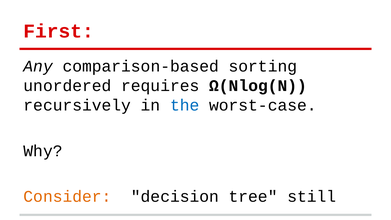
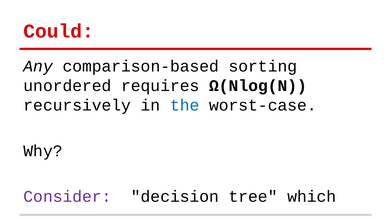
First: First -> Could (59, 31)
Consider colour: orange -> purple (67, 196)
still: still -> which (312, 196)
